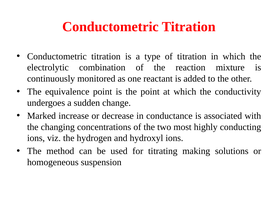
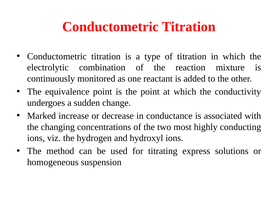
making: making -> express (196, 151)
